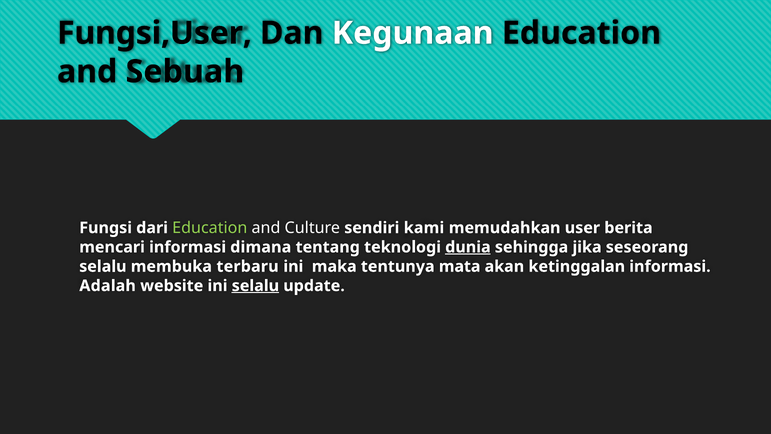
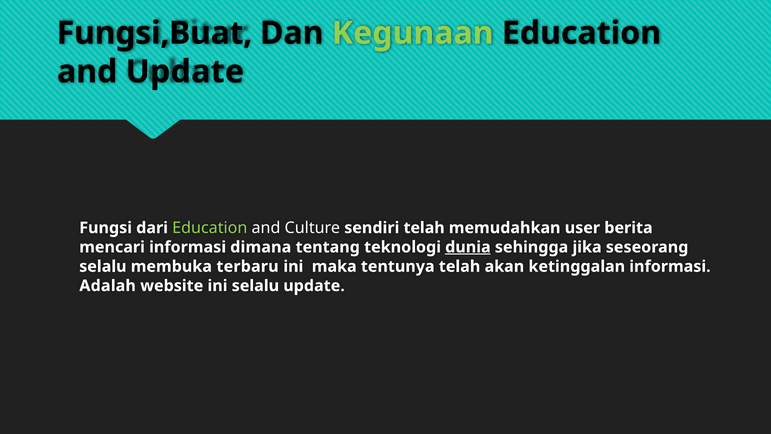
Fungsi,User: Fungsi,User -> Fungsi,Buat (154, 33)
Kegunaan colour: white -> light green (413, 33)
and Sebuah: Sebuah -> Update (185, 72)
sendiri kami: kami -> telah (424, 228)
tentunya mata: mata -> telah (460, 266)
selalu underline: present -> none (255, 286)
